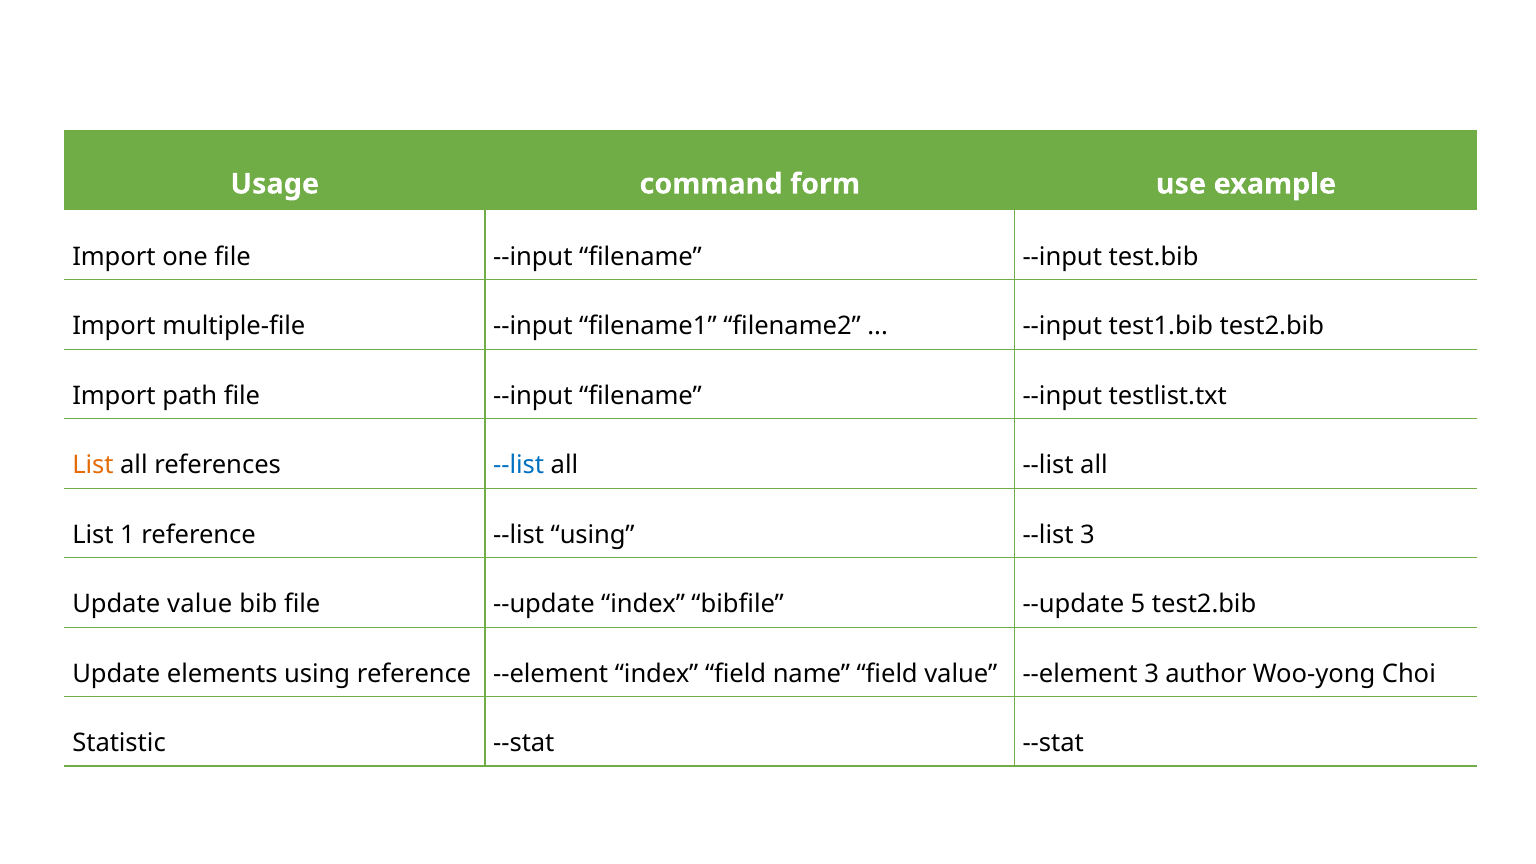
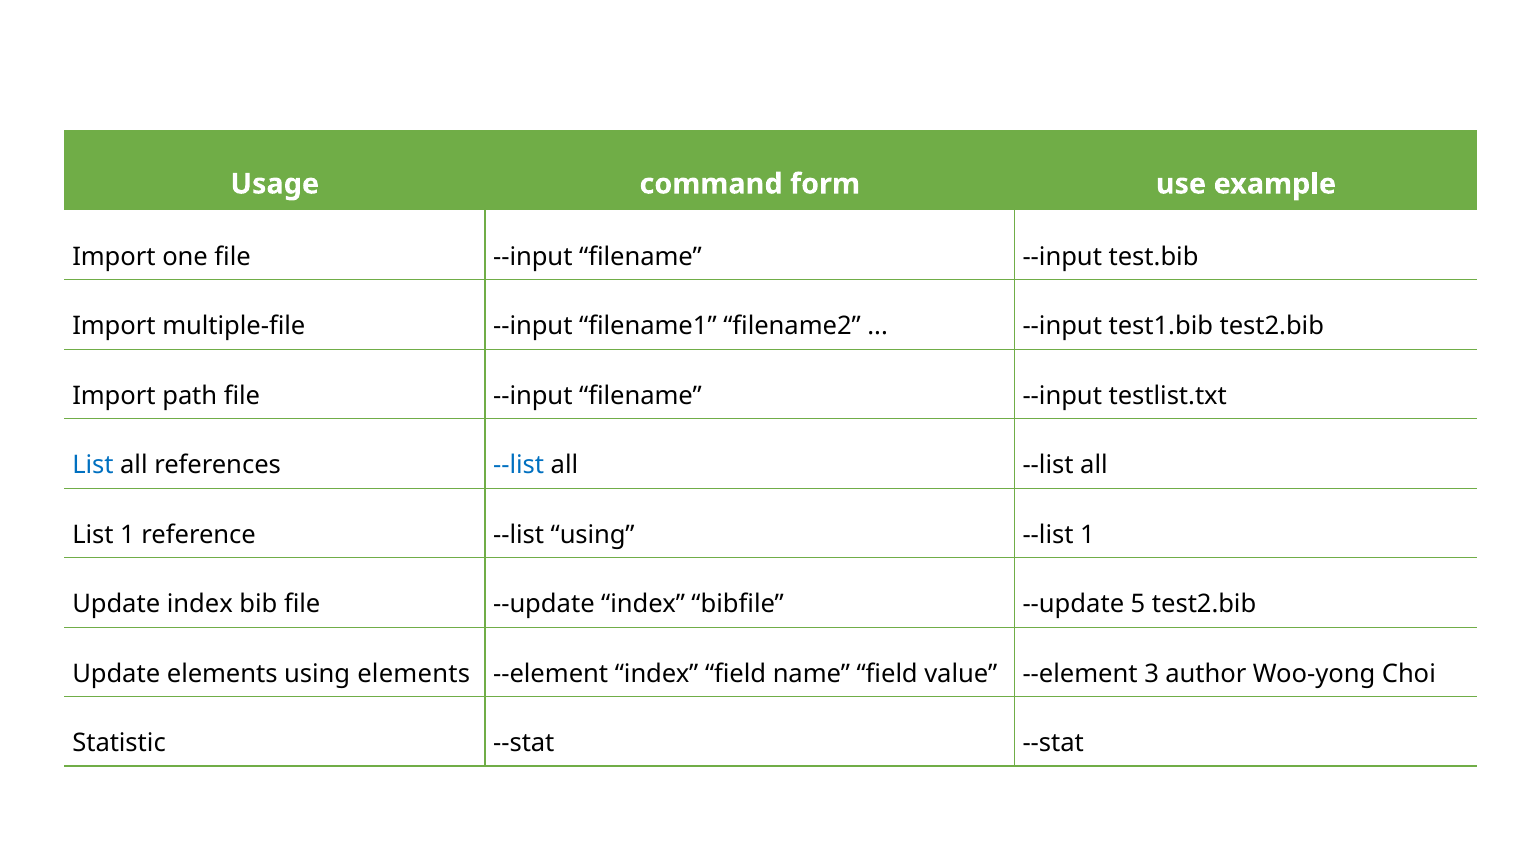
List colour: orange -> blue (93, 465)
--list 3: 3 -> 1 (1087, 535)
Update value: value -> index (200, 604)
using reference: reference -> elements (414, 674)
